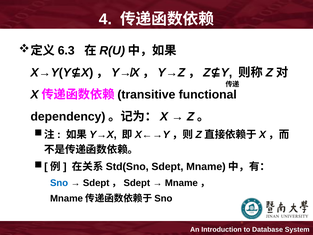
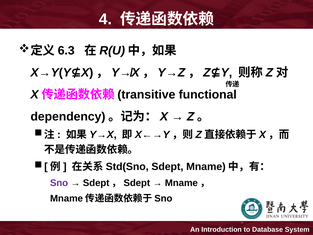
Sno colour: blue -> purple (59, 183)
